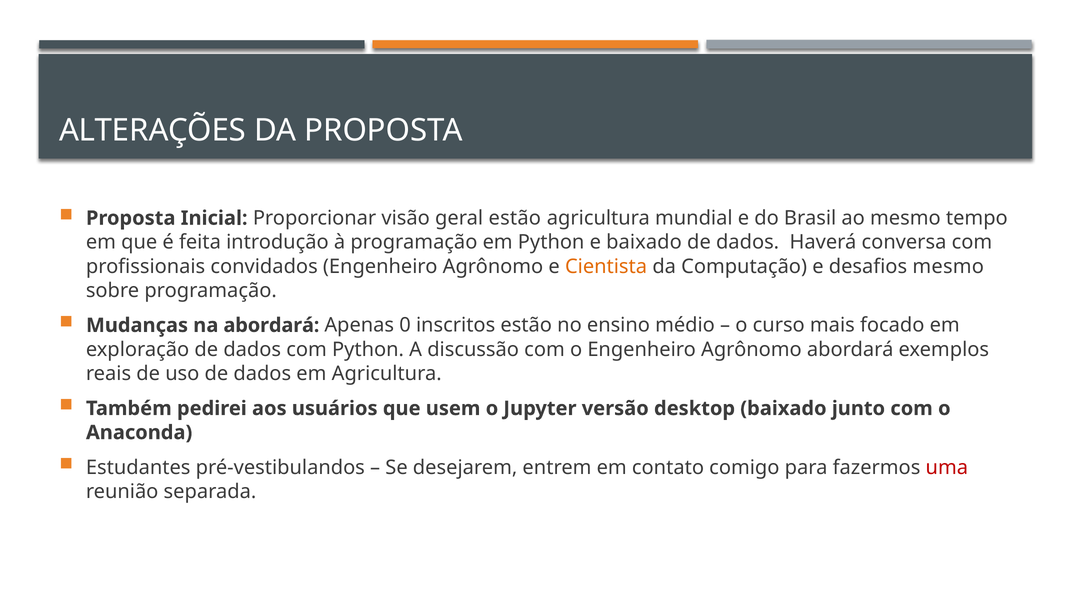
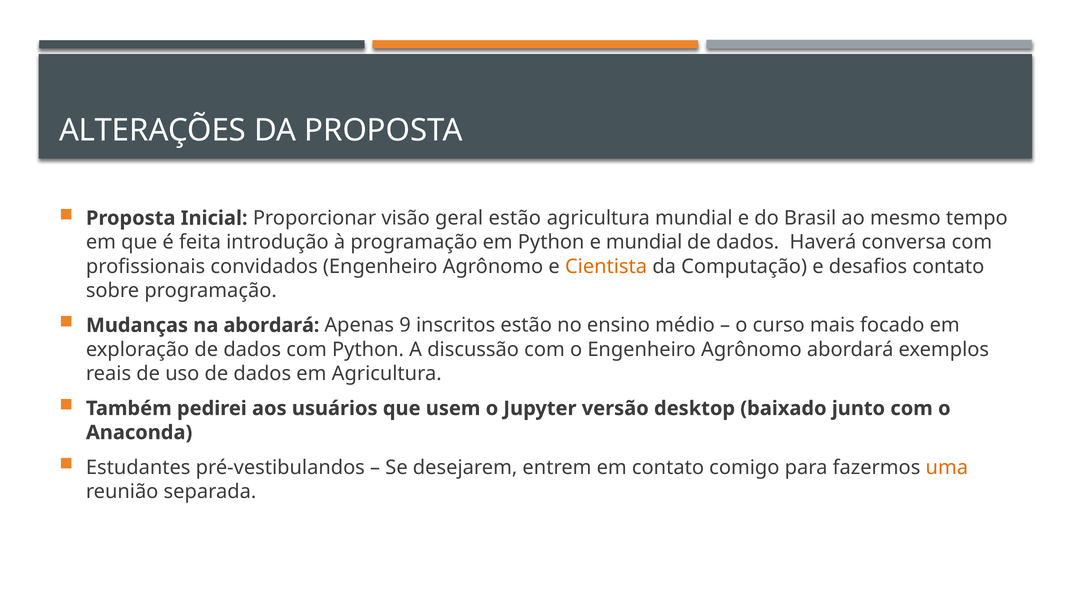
e baixado: baixado -> mundial (644, 242)
desafios mesmo: mesmo -> contato (948, 266)
0: 0 -> 9 (405, 325)
uma colour: red -> orange (947, 467)
